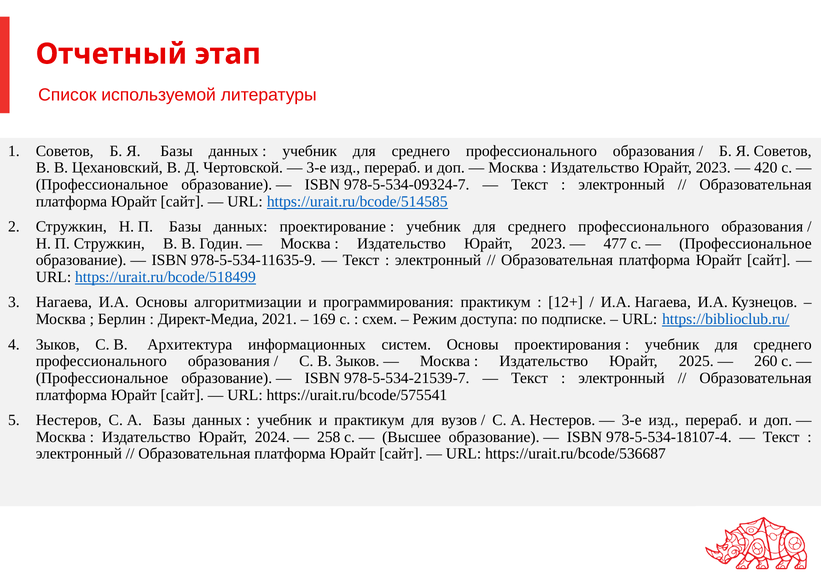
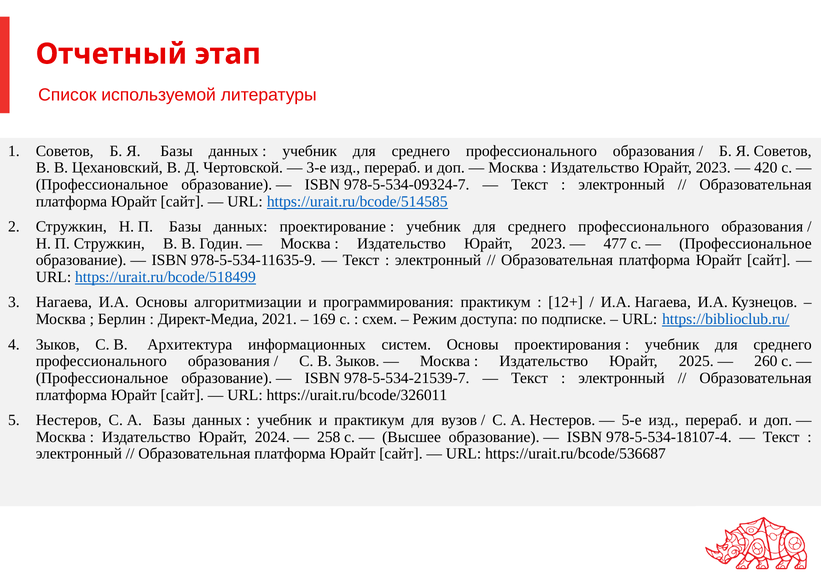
https://urait.ru/bcode/575541: https://urait.ru/bcode/575541 -> https://urait.ru/bcode/326011 (357, 395)
3-е: 3-е -> 5-е (632, 420)
